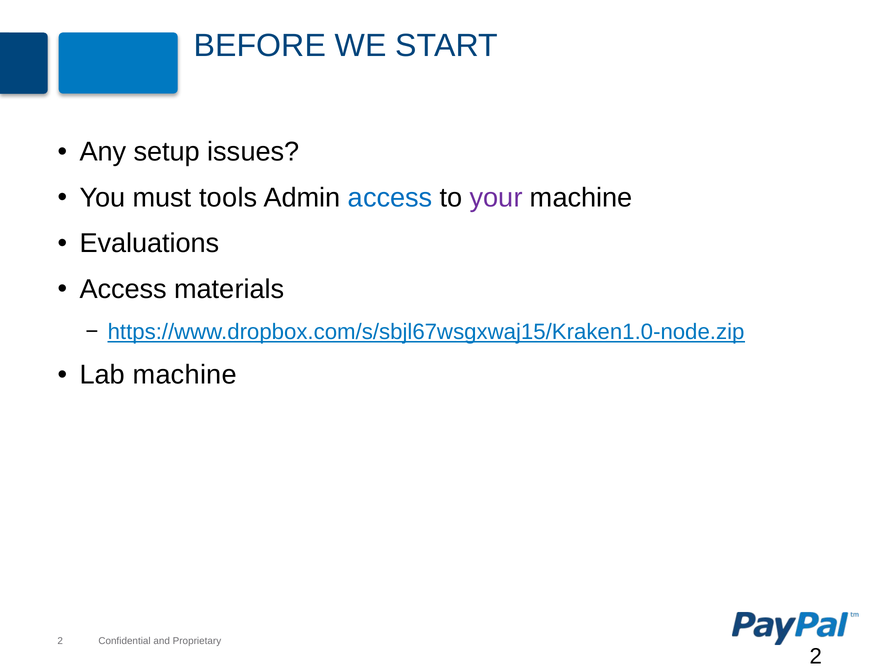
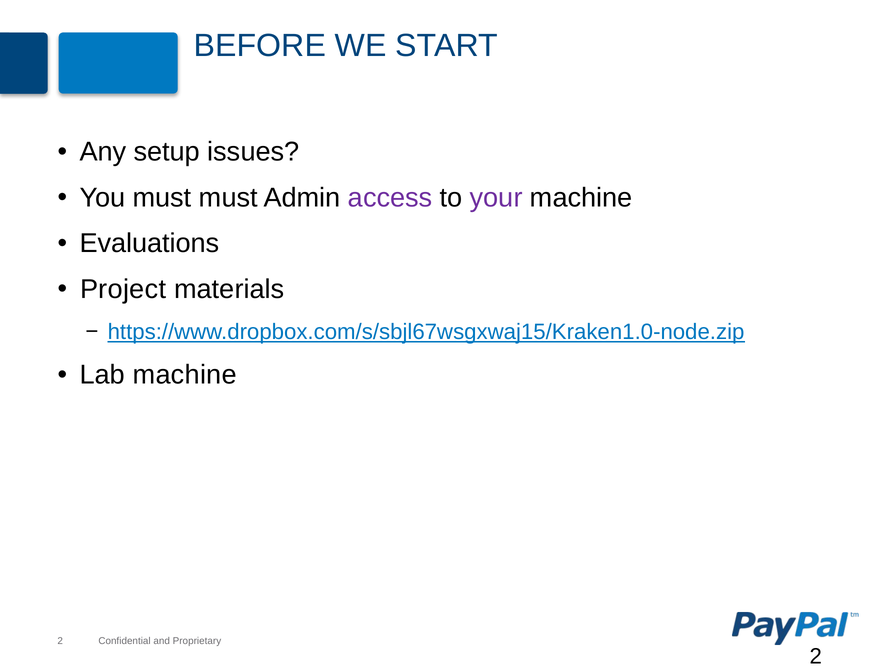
must tools: tools -> must (228, 198)
access colour: blue -> purple (390, 198)
Access: Access -> Project (123, 289)
